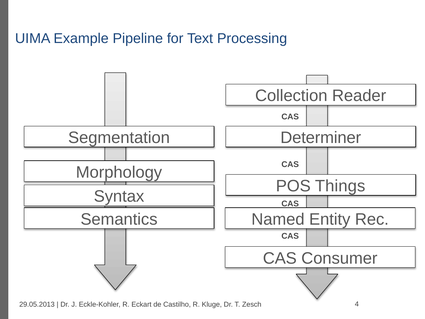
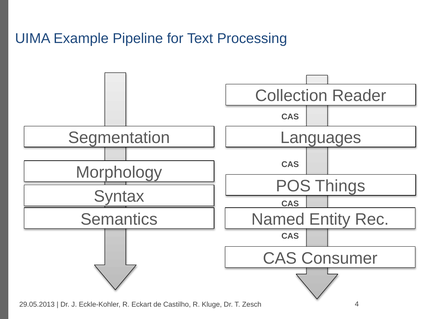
Determiner: Determiner -> Languages (321, 138)
